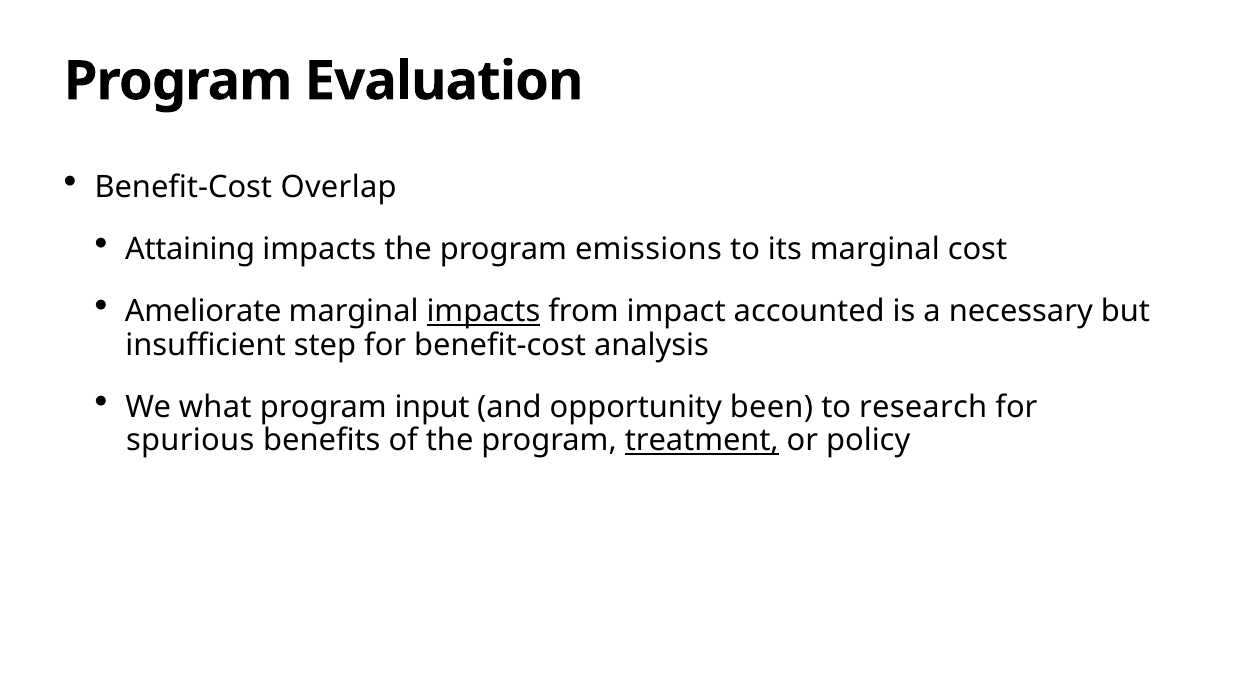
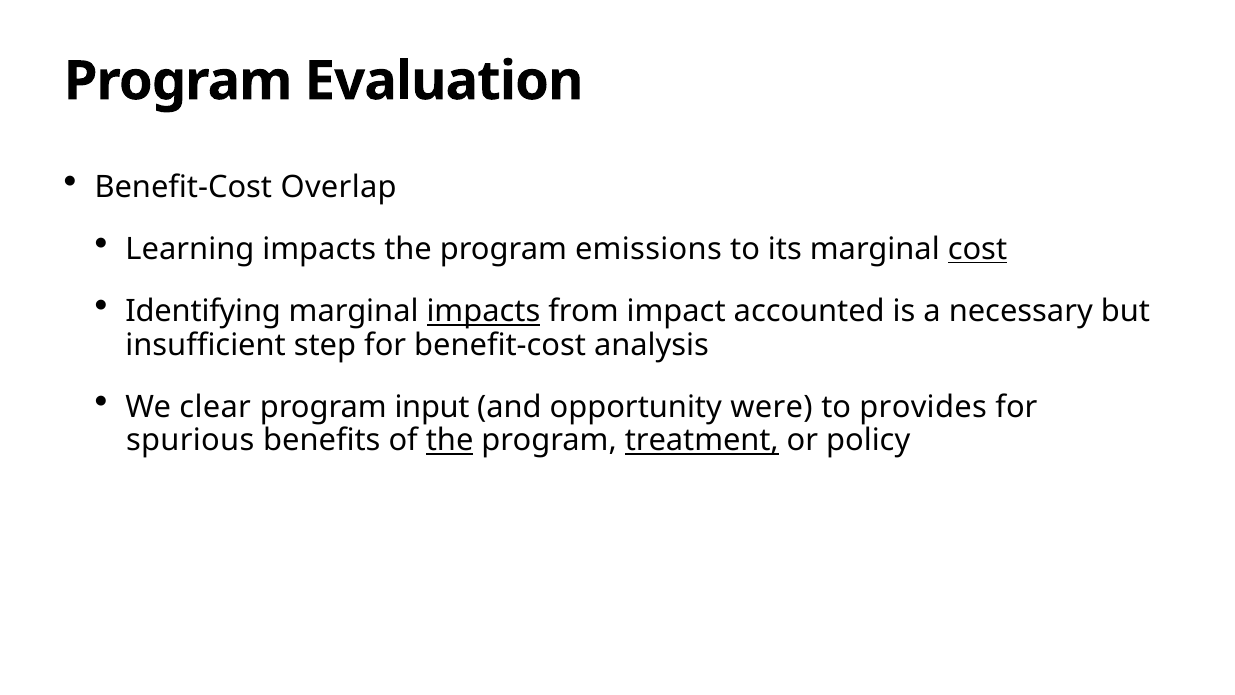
Attaining: Attaining -> Learning (190, 249)
cost underline: none -> present (977, 249)
Ameliorate: Ameliorate -> Identifying (203, 311)
what: what -> clear (215, 407)
been: been -> were (771, 407)
research: research -> provides (923, 407)
the underline: none -> present (450, 440)
